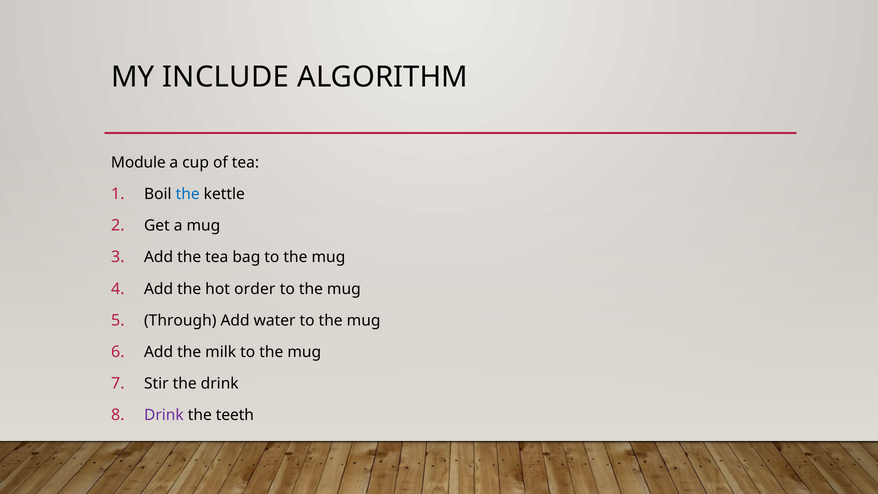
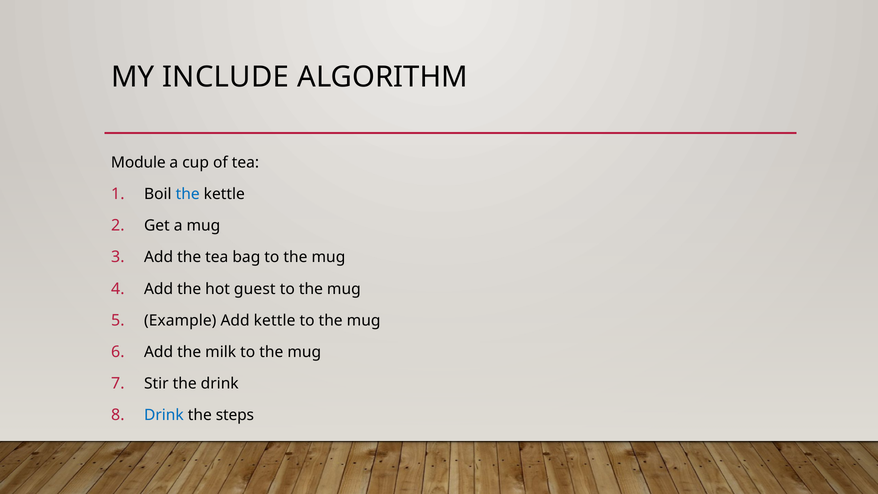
order: order -> guest (255, 289)
Through: Through -> Example (180, 320)
Add water: water -> kettle (275, 320)
Drink colour: purple -> blue (164, 415)
teeth: teeth -> steps (235, 415)
